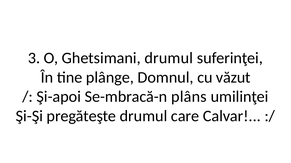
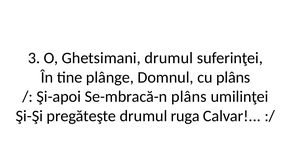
cu văzut: văzut -> plâns (233, 78)
care: care -> ruga (185, 116)
